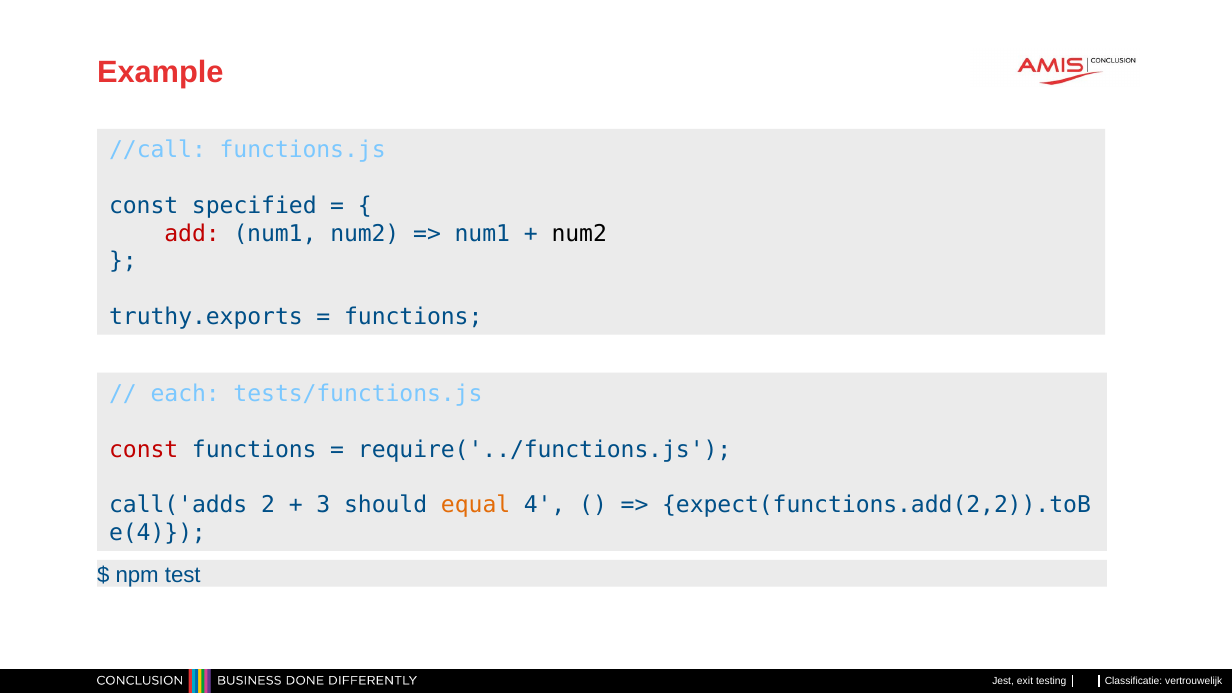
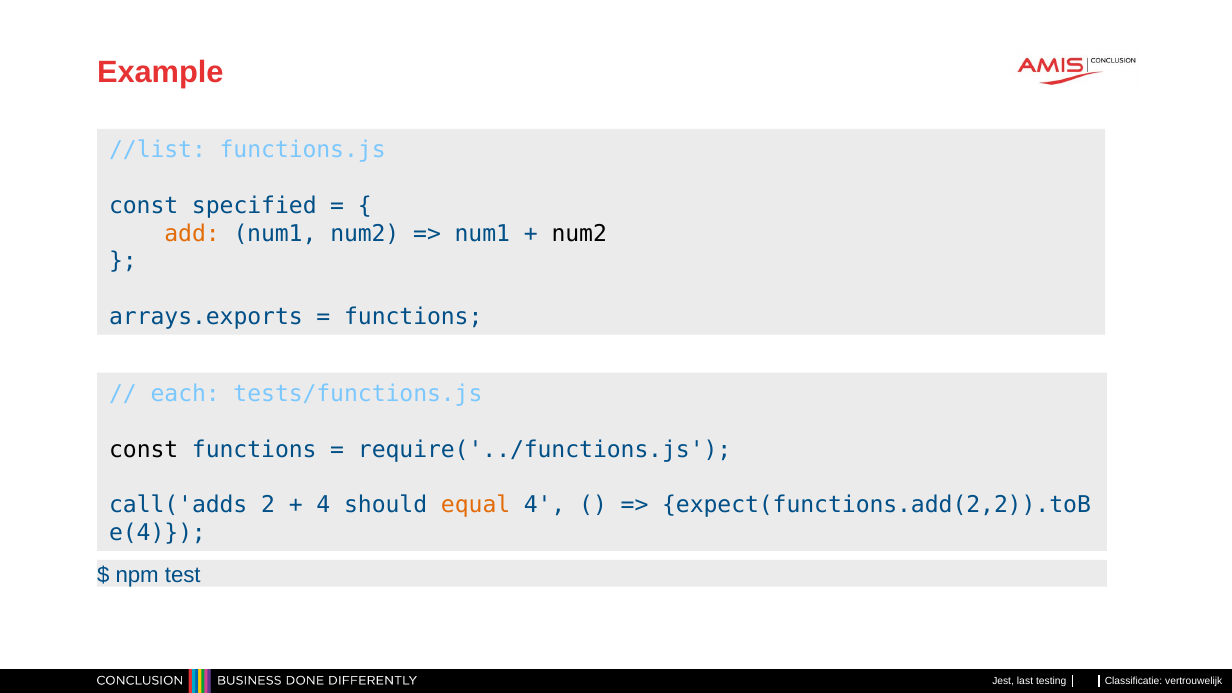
//call: //call -> //list (158, 150)
add colour: red -> orange (192, 233)
truthy.exports: truthy.exports -> arrays.exports (206, 316)
const colour: red -> black (144, 450)
3: 3 -> 4 (323, 505)
exit: exit -> last (1025, 681)
